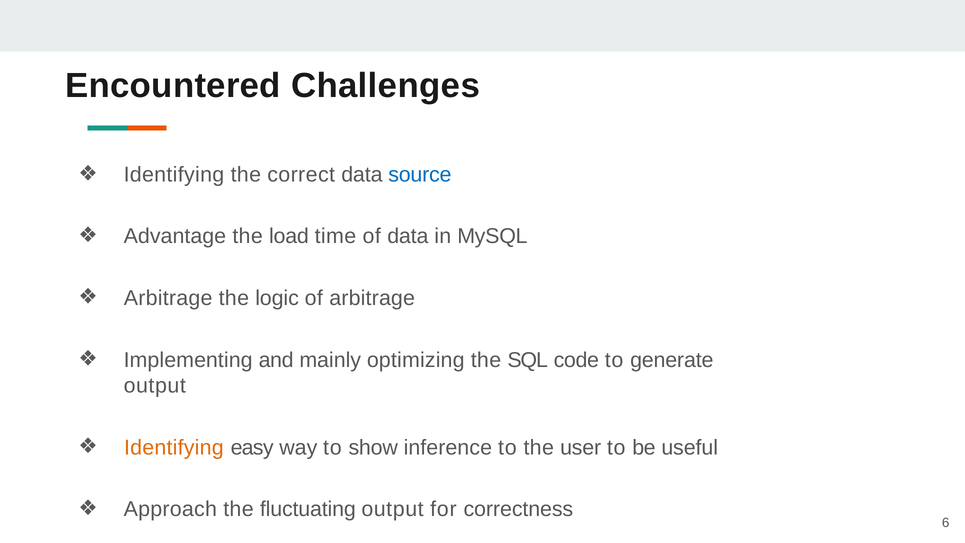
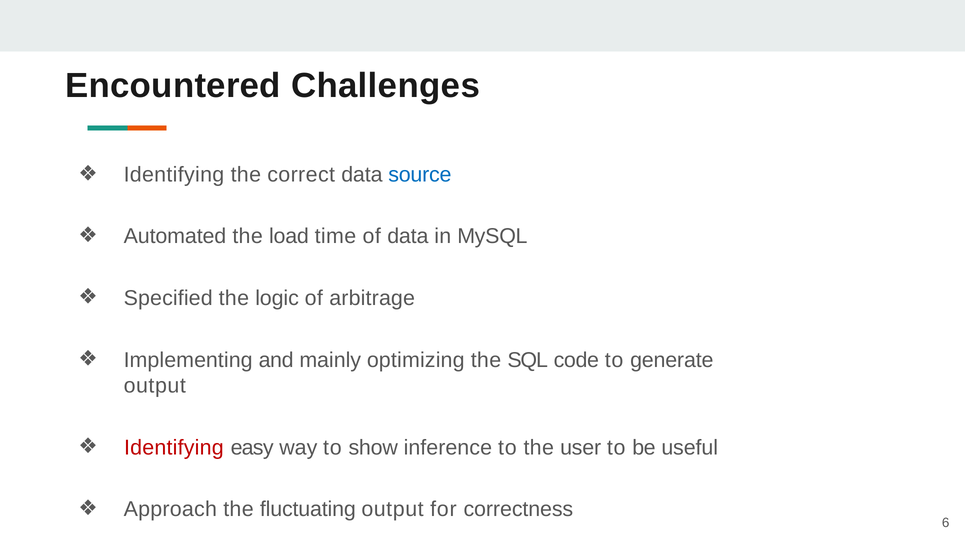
Advantage: Advantage -> Automated (175, 236)
Arbitrage: Arbitrage -> Specified (168, 298)
Identifying colour: orange -> red (174, 447)
